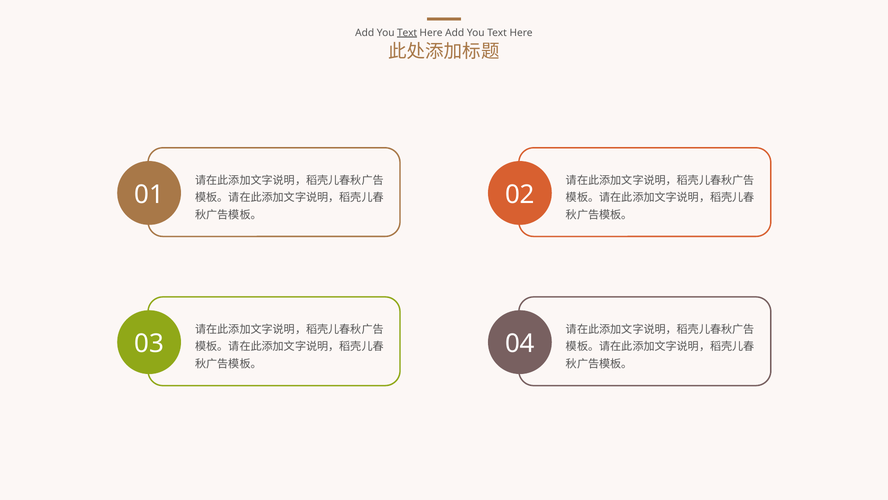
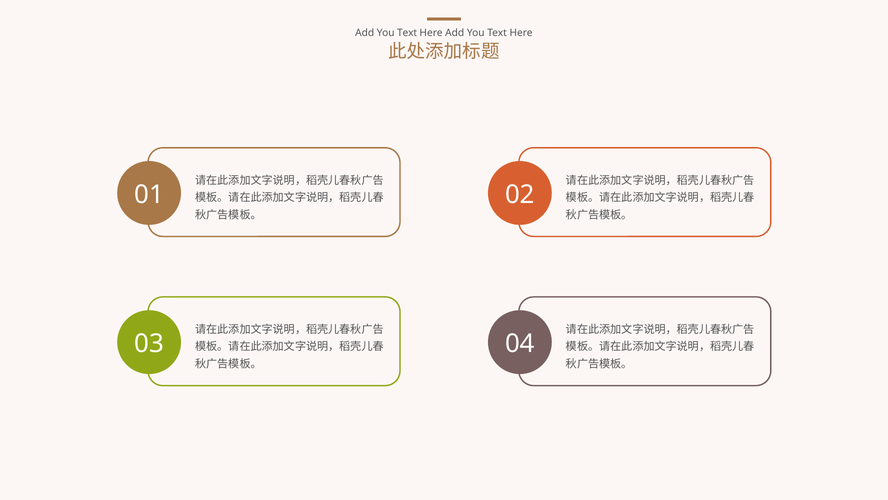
Text underline: present -> none (407, 33)
